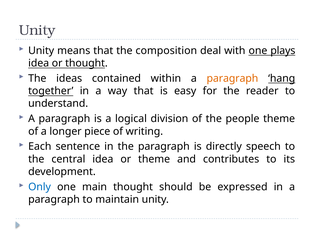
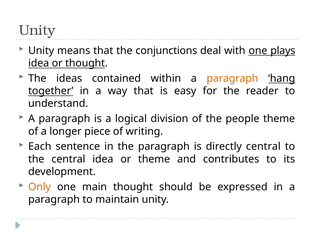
composition: composition -> conjunctions (166, 50)
directly speech: speech -> central (263, 146)
Only colour: blue -> orange (40, 187)
